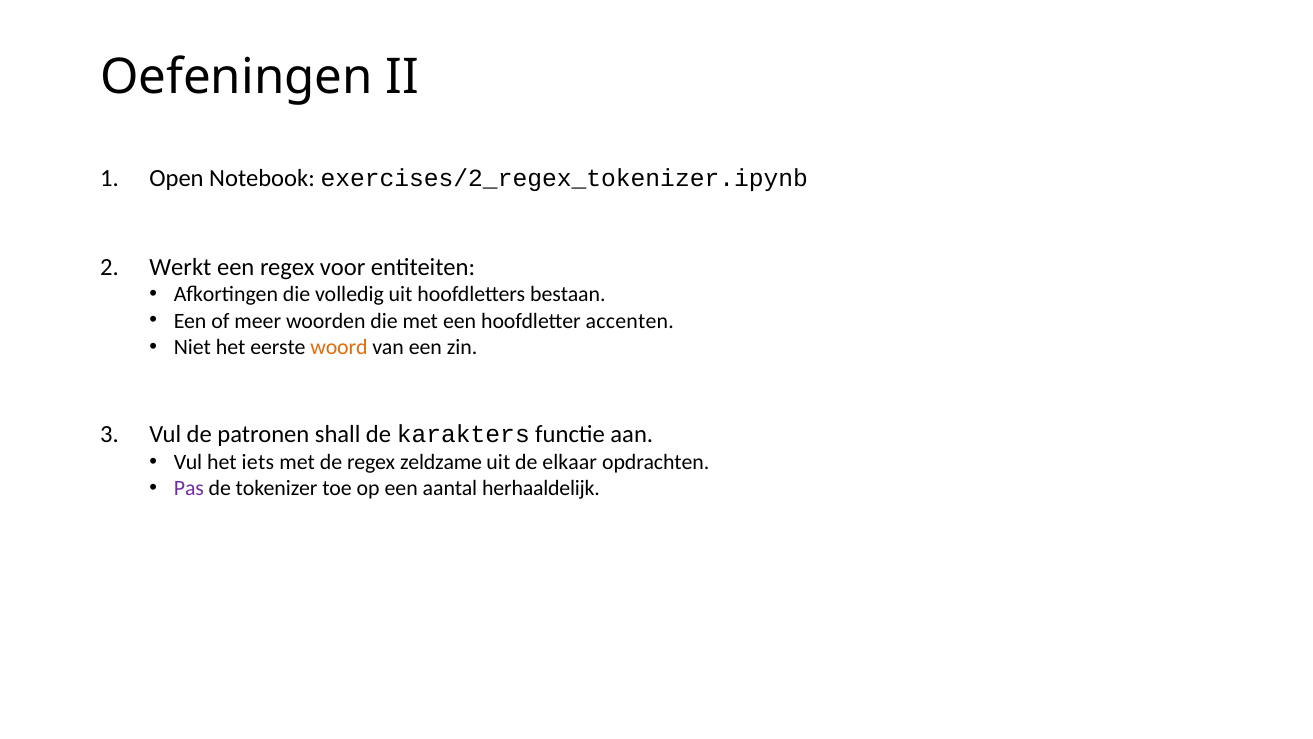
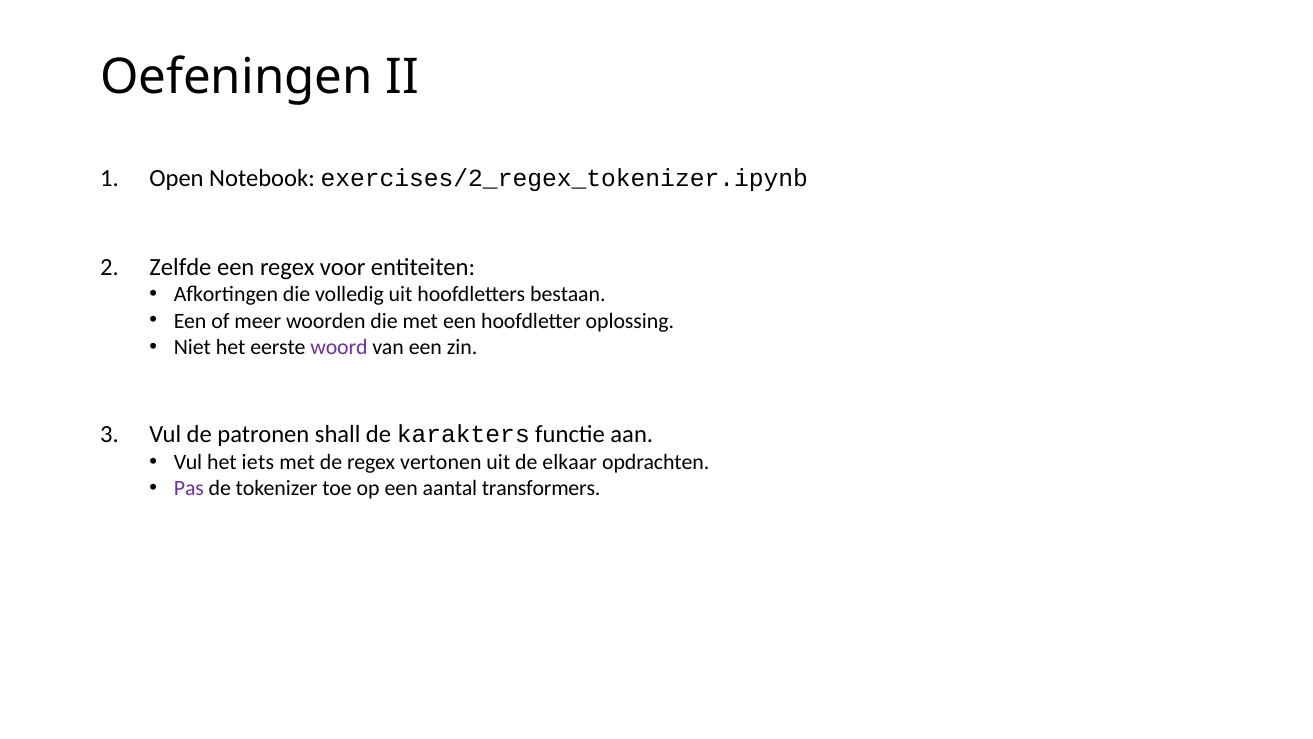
Werkt: Werkt -> Zelfde (180, 267)
accenten: accenten -> oplossing (630, 321)
woord colour: orange -> purple (339, 347)
zeldzame: zeldzame -> vertonen (441, 462)
herhaaldelijk: herhaaldelijk -> transformers (541, 488)
